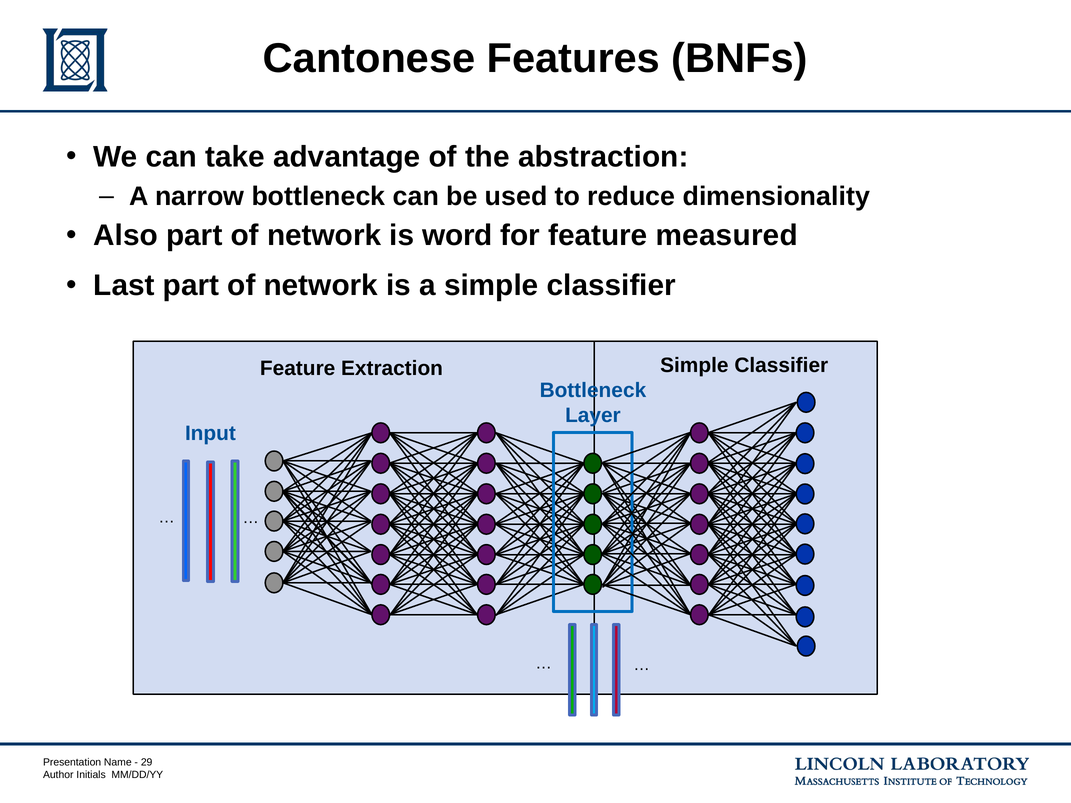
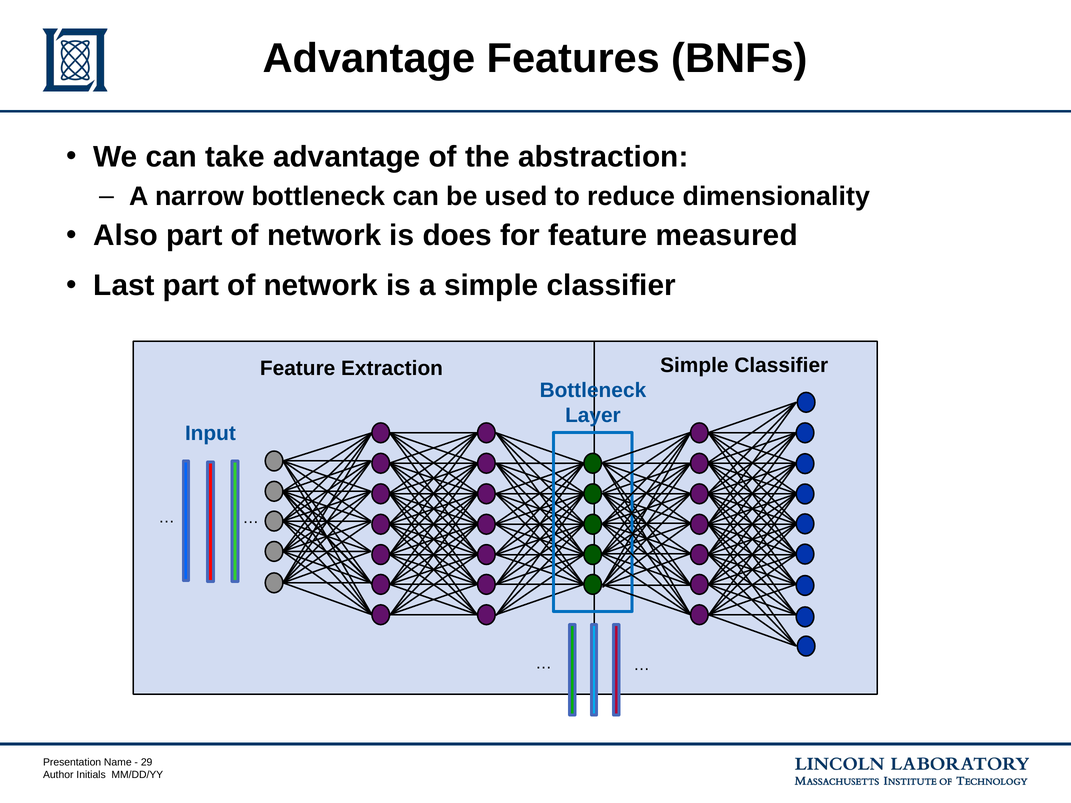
Cantonese: Cantonese -> Advantage (369, 58)
word: word -> does (457, 236)
